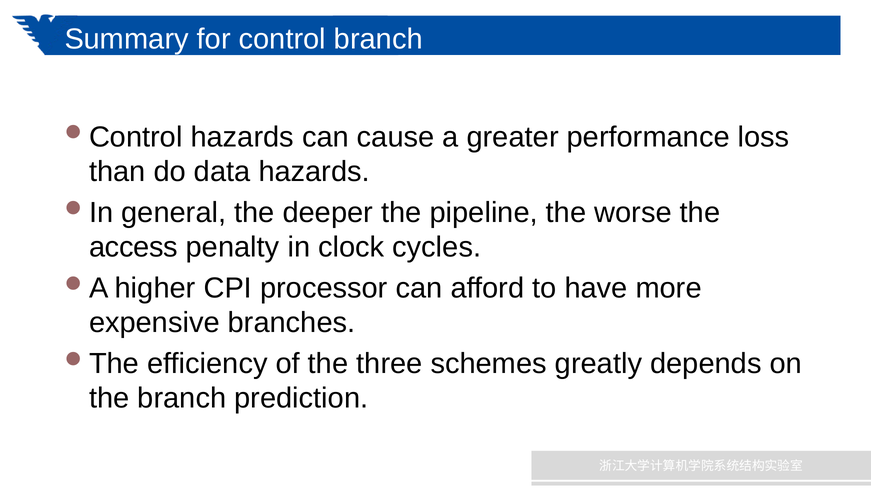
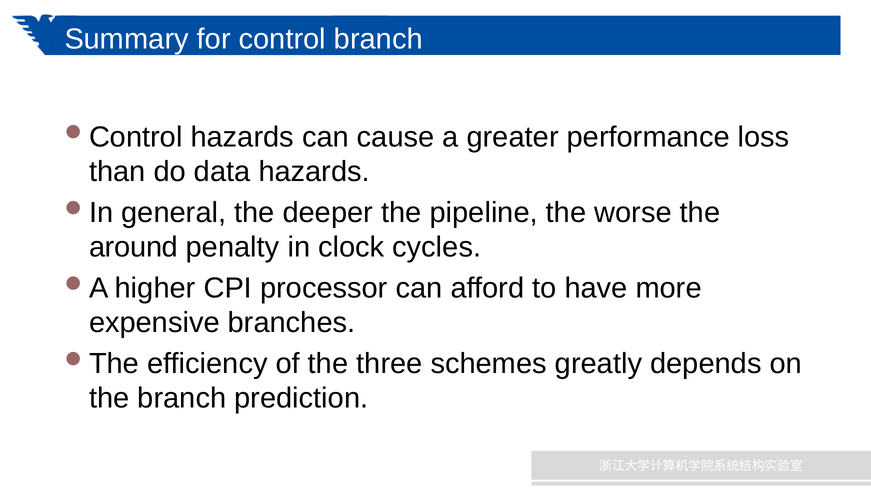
access: access -> around (134, 247)
